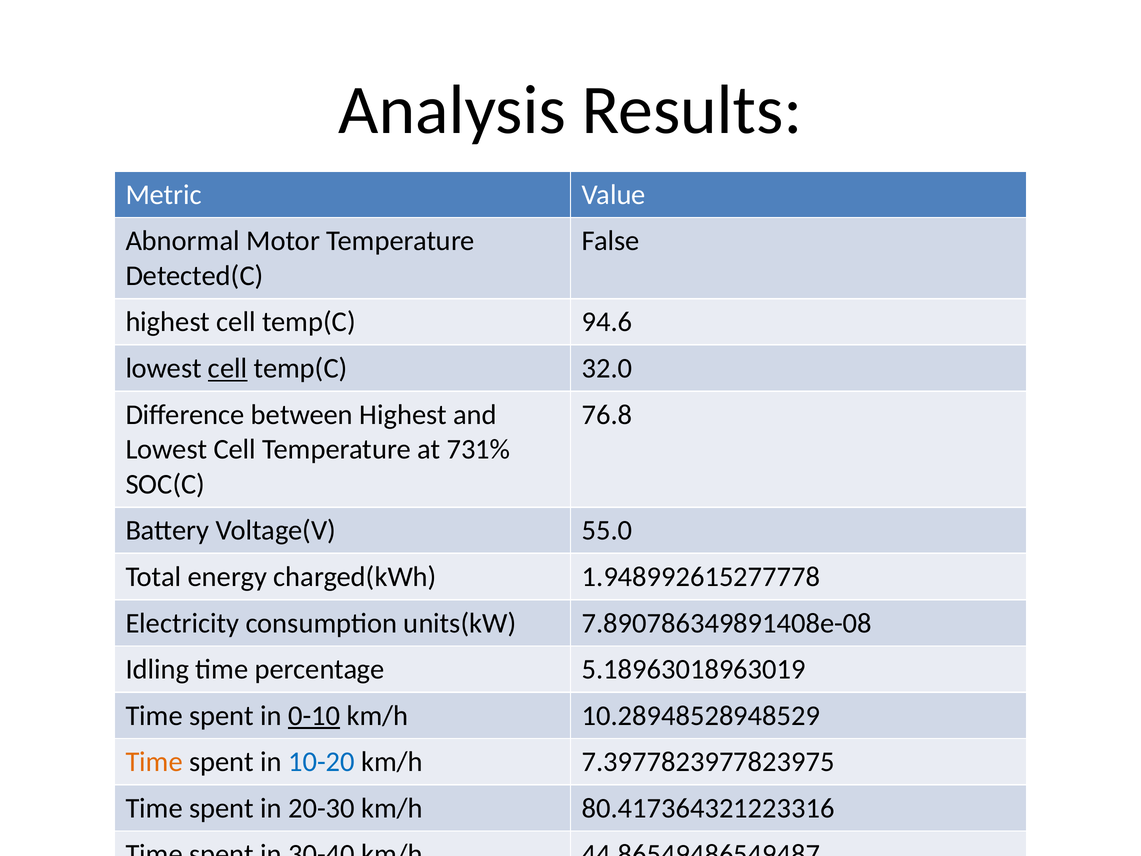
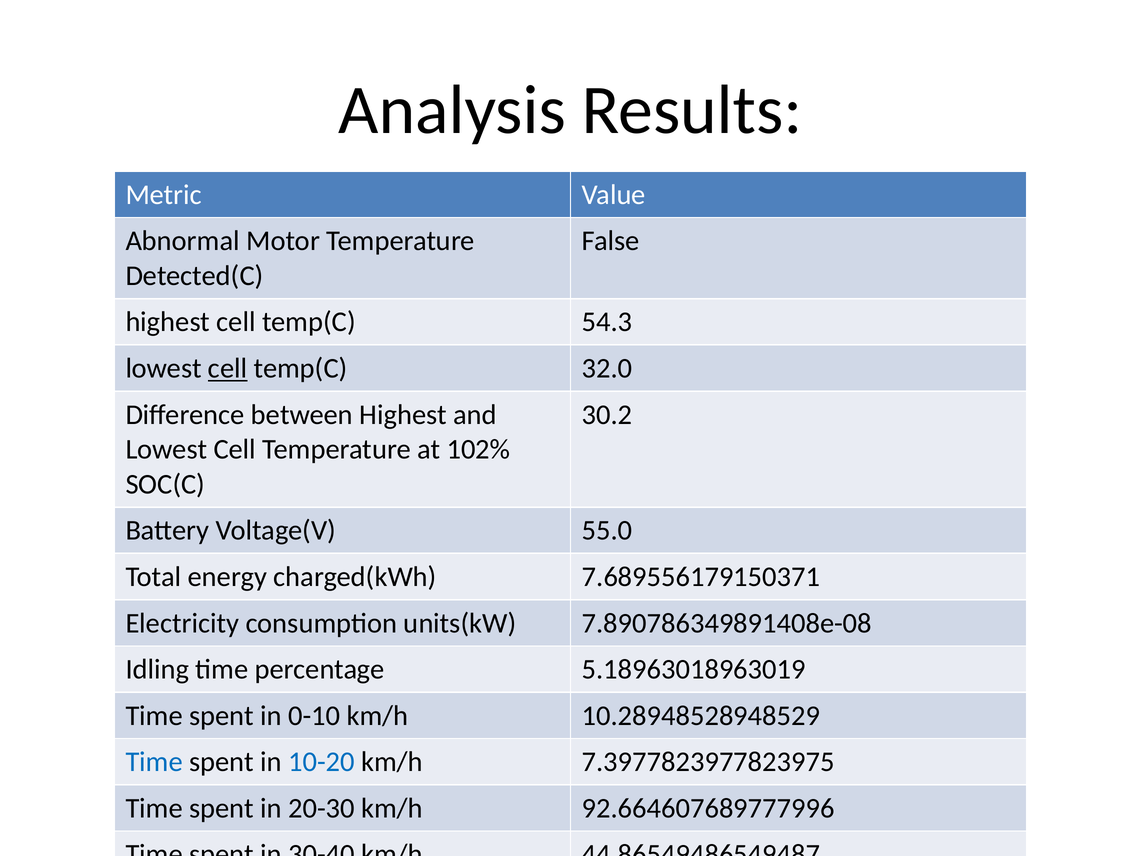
94.6: 94.6 -> 54.3 (607, 322)
76.8: 76.8 -> 30.2 (607, 415)
731%: 731% -> 102% (478, 449)
1.948992615277778: 1.948992615277778 -> 7.689556179150371 (701, 577)
0-10 underline: present -> none (314, 715)
Time colour: orange -> blue (154, 762)
80.417364321223316: 80.417364321223316 -> 92.664607689777996 (708, 808)
